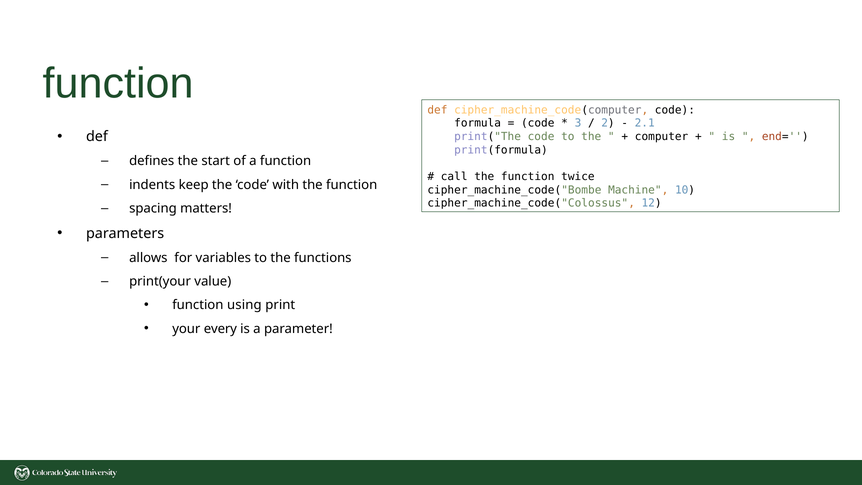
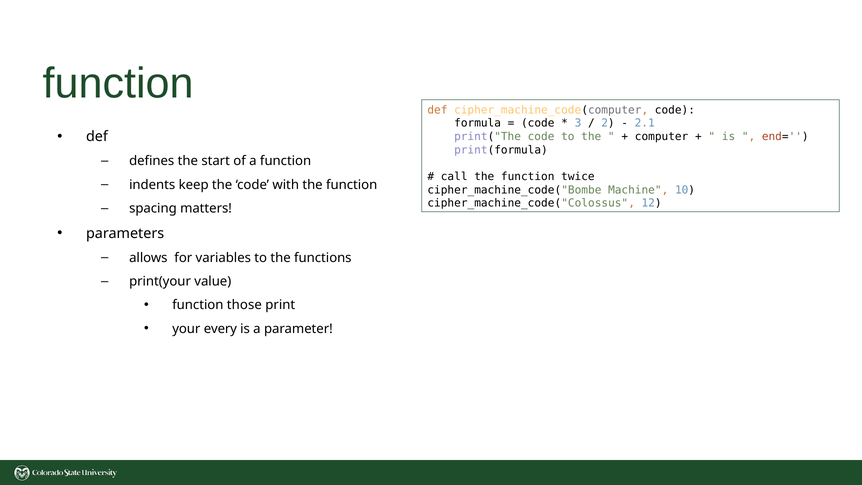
using: using -> those (244, 305)
